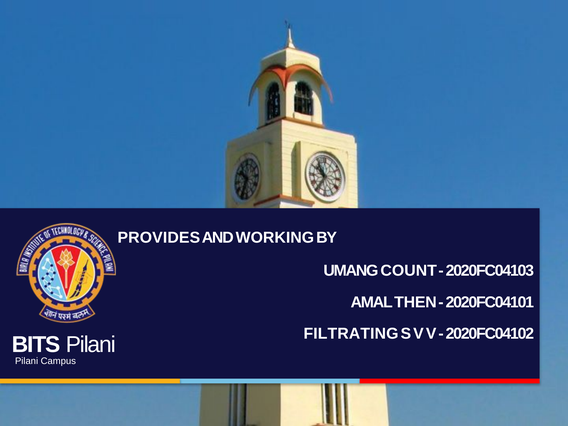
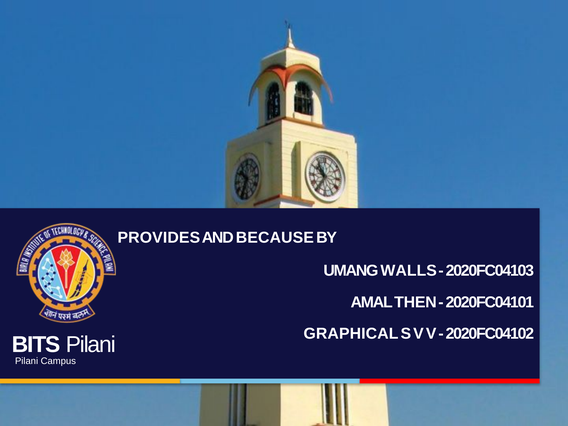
WORKING: WORKING -> BECAUSE (275, 238)
COUNT: COUNT -> WALLS (409, 271)
FILTRATING: FILTRATING -> GRAPHICAL (351, 334)
